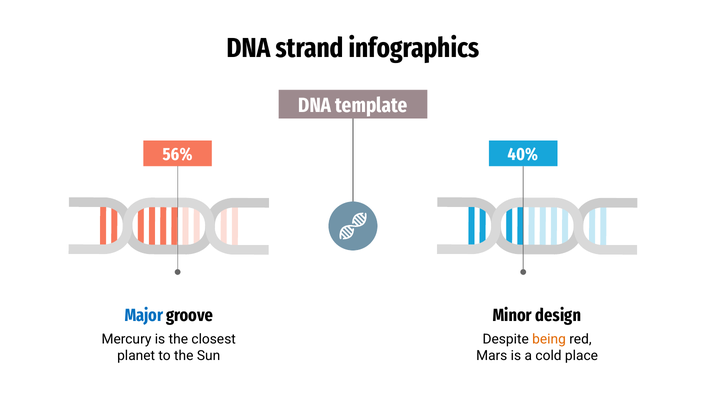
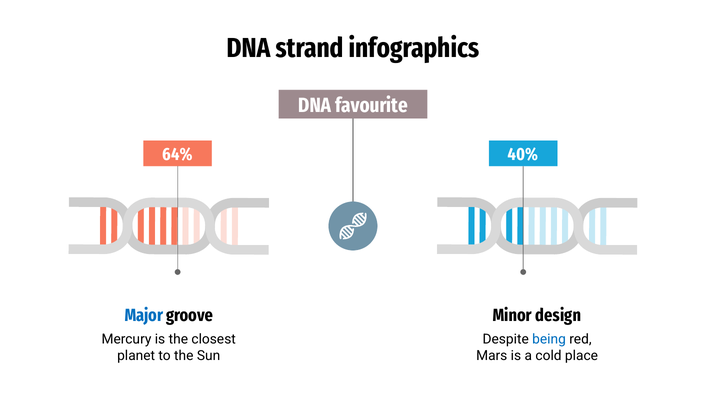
template: template -> favourite (371, 106)
56%: 56% -> 64% (177, 155)
being colour: orange -> blue (549, 339)
